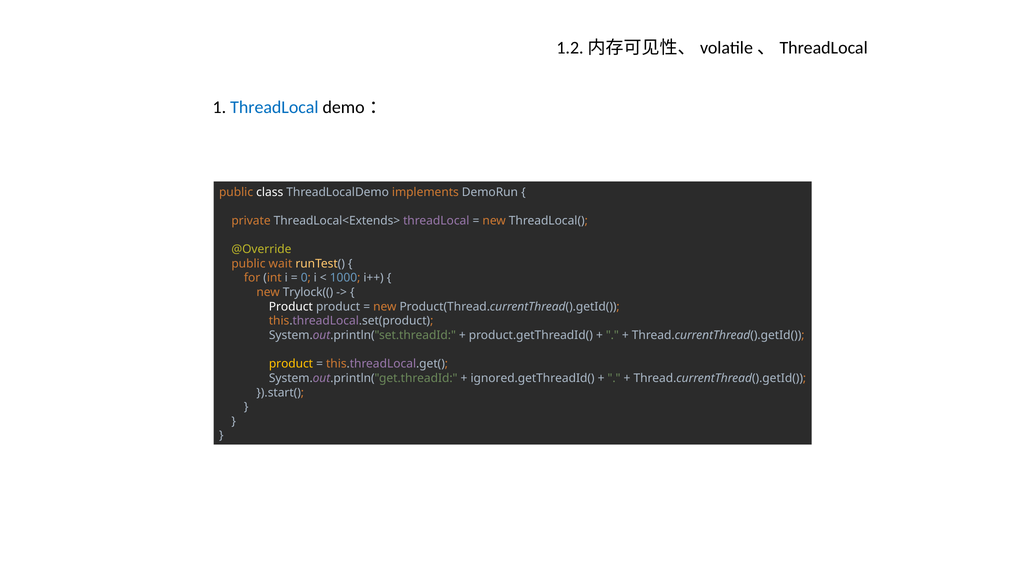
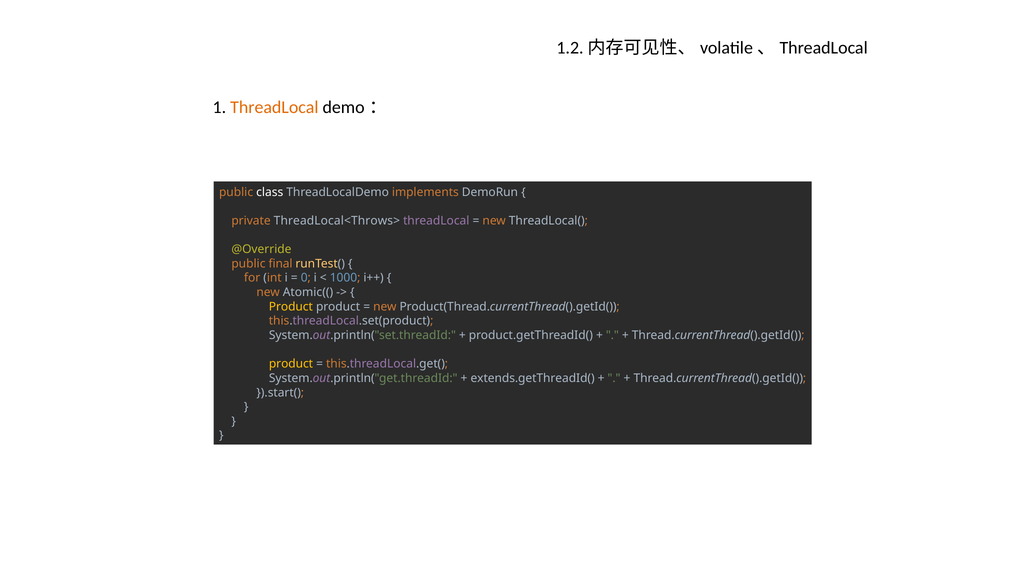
ThreadLocal colour: blue -> orange (274, 108)
ThreadLocal<Extends>: ThreadLocal<Extends> -> ThreadLocal<Throws> (337, 221)
wait: wait -> final (281, 264)
Trylock((: Trylock(( -> Atomic(( (308, 292)
Product colour: white -> yellow (291, 307)
ignored.getThreadId(: ignored.getThreadId( -> extends.getThreadId( (533, 378)
